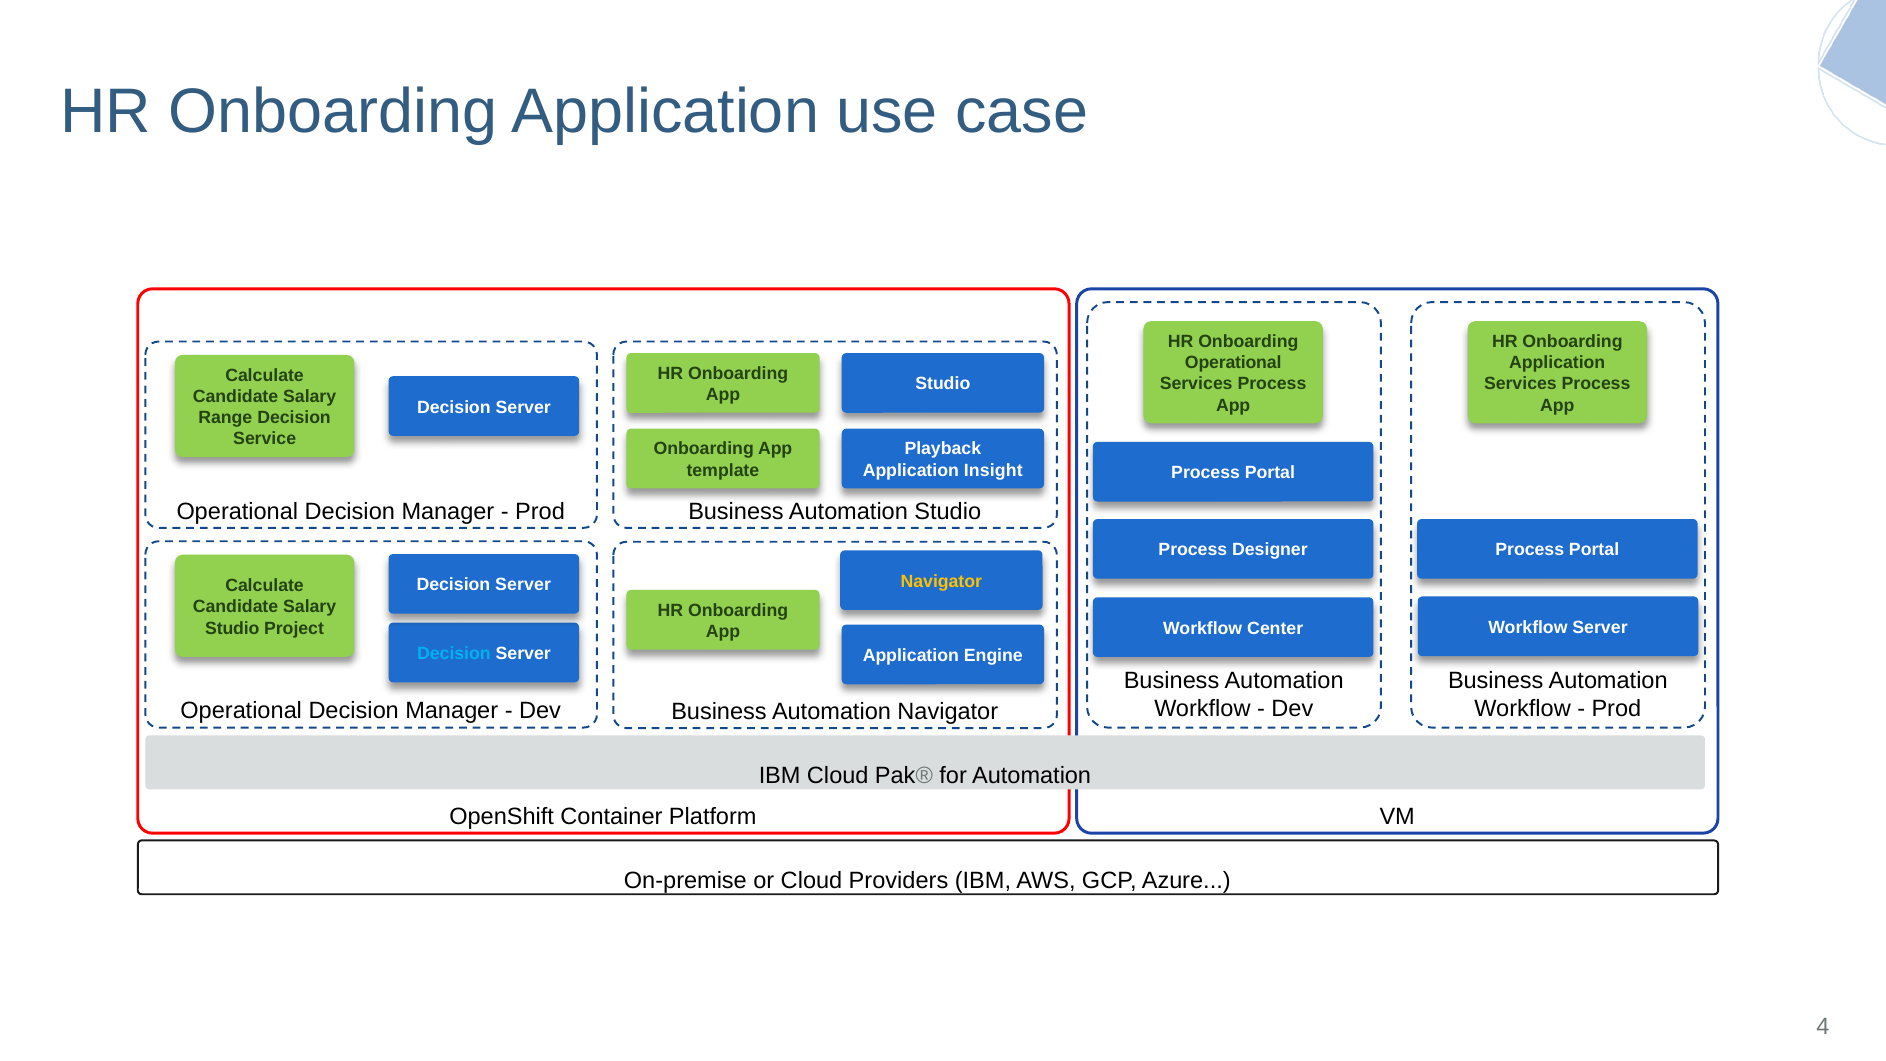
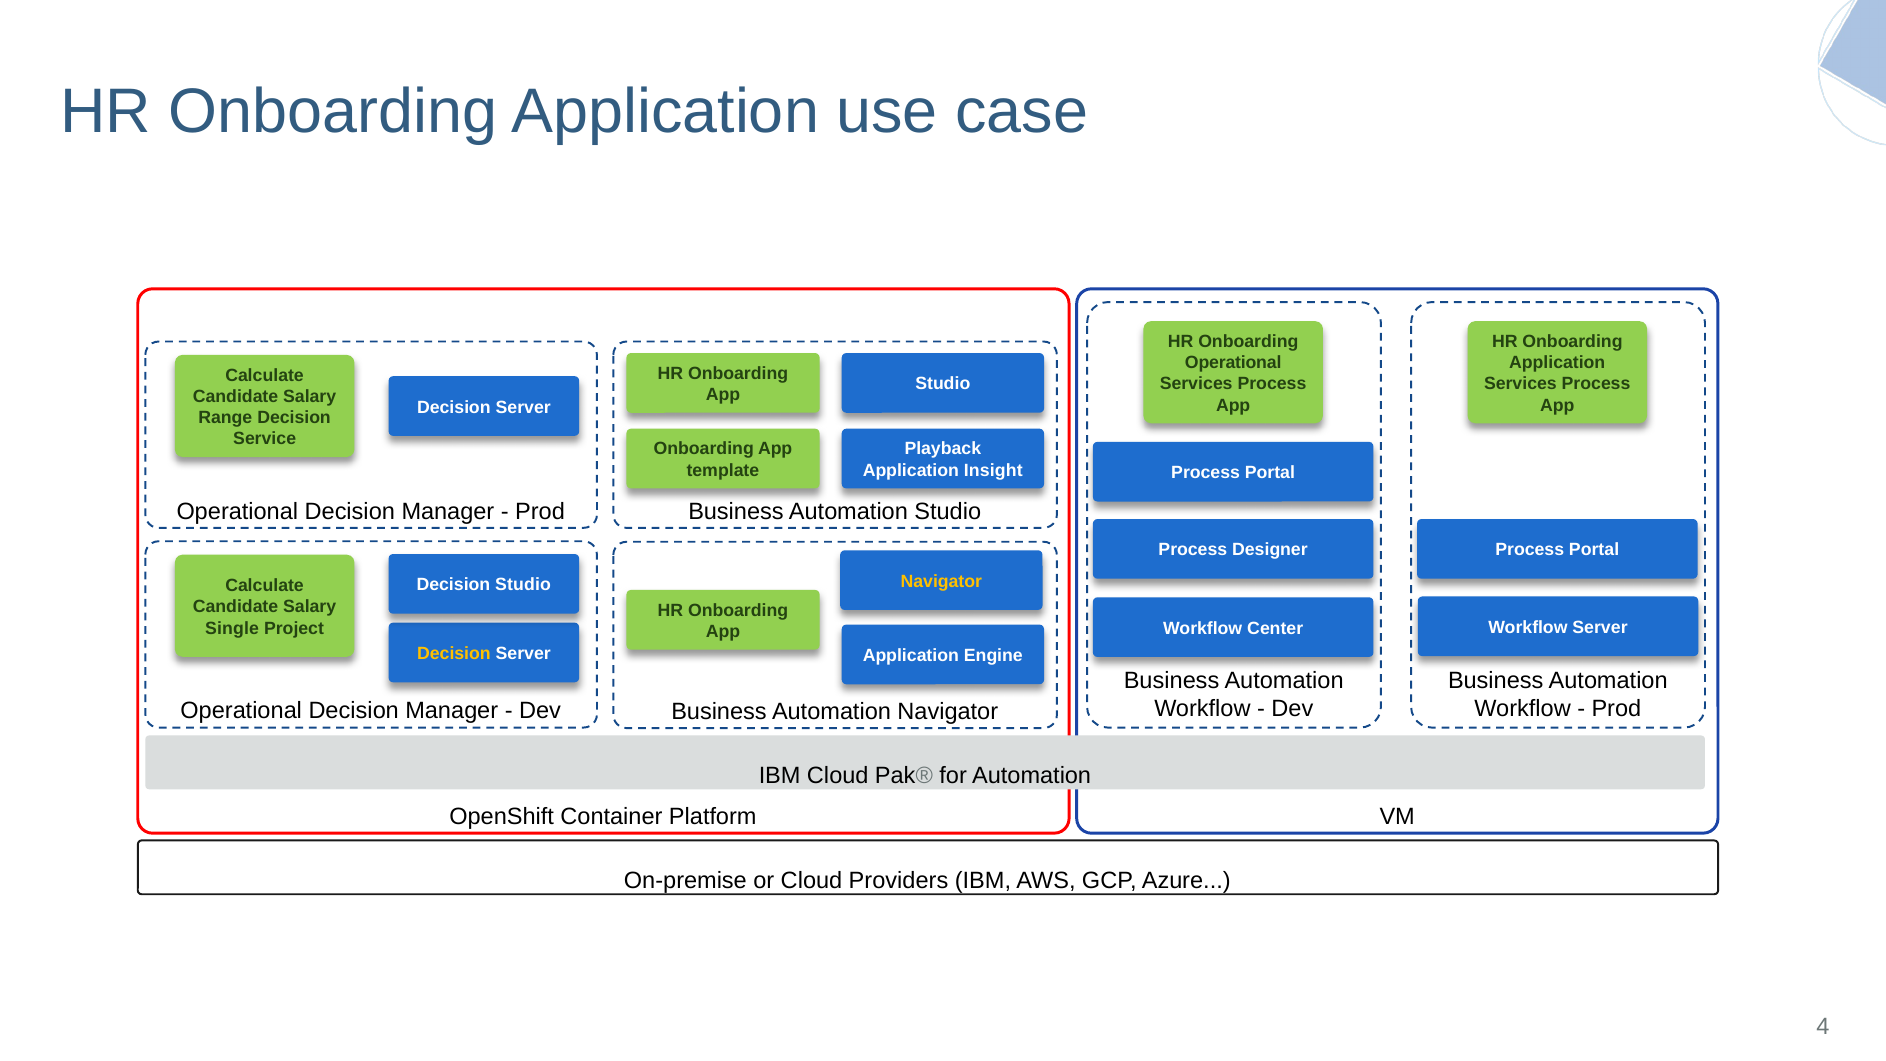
Server: Server -> Studio (523, 585)
Studio: Studio -> Single (232, 628)
Decision colour: light blue -> yellow (454, 654)
